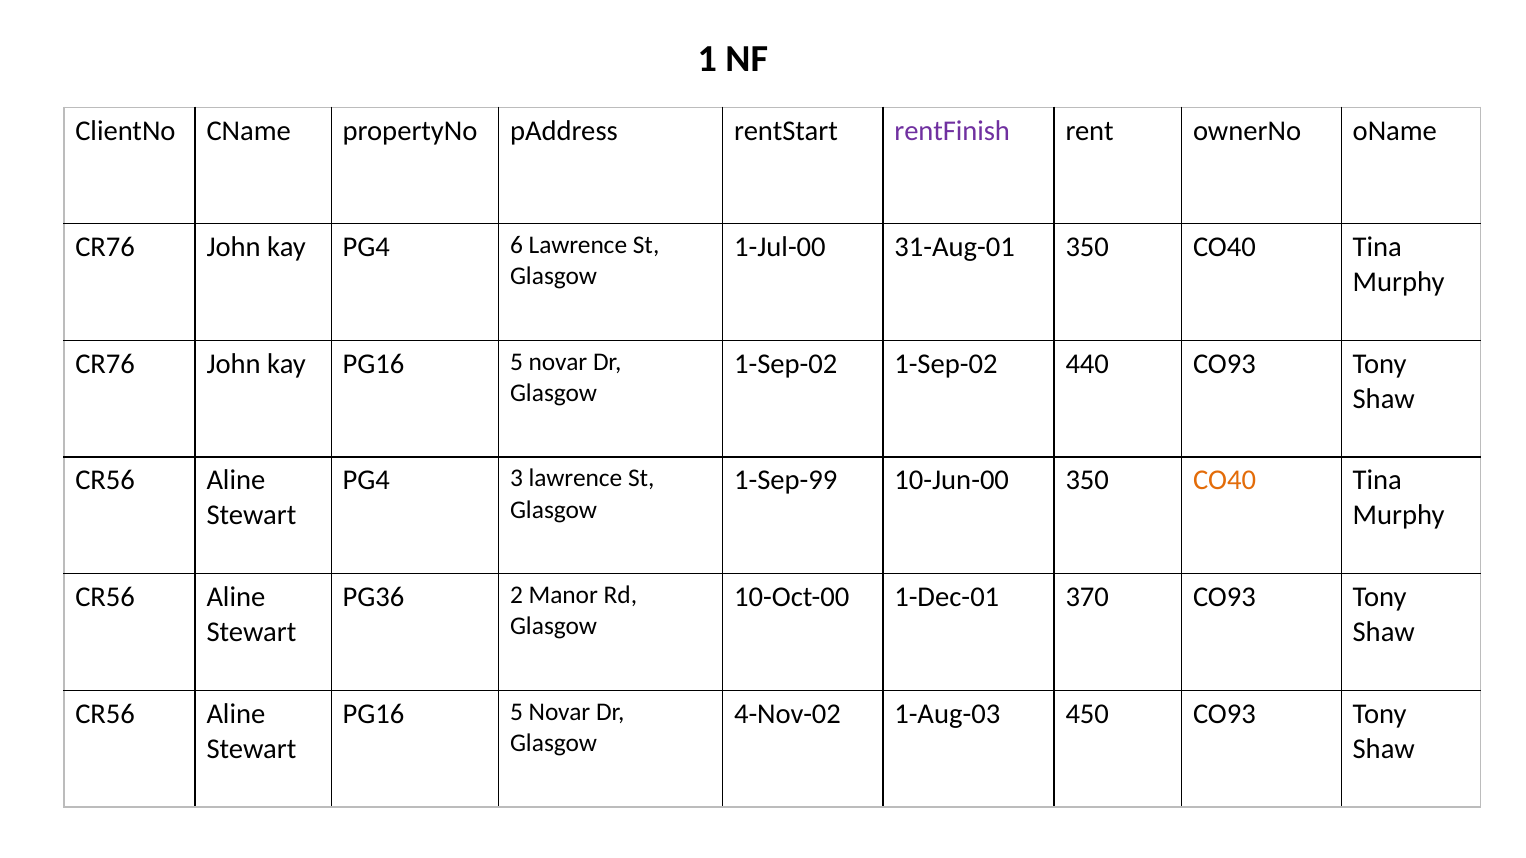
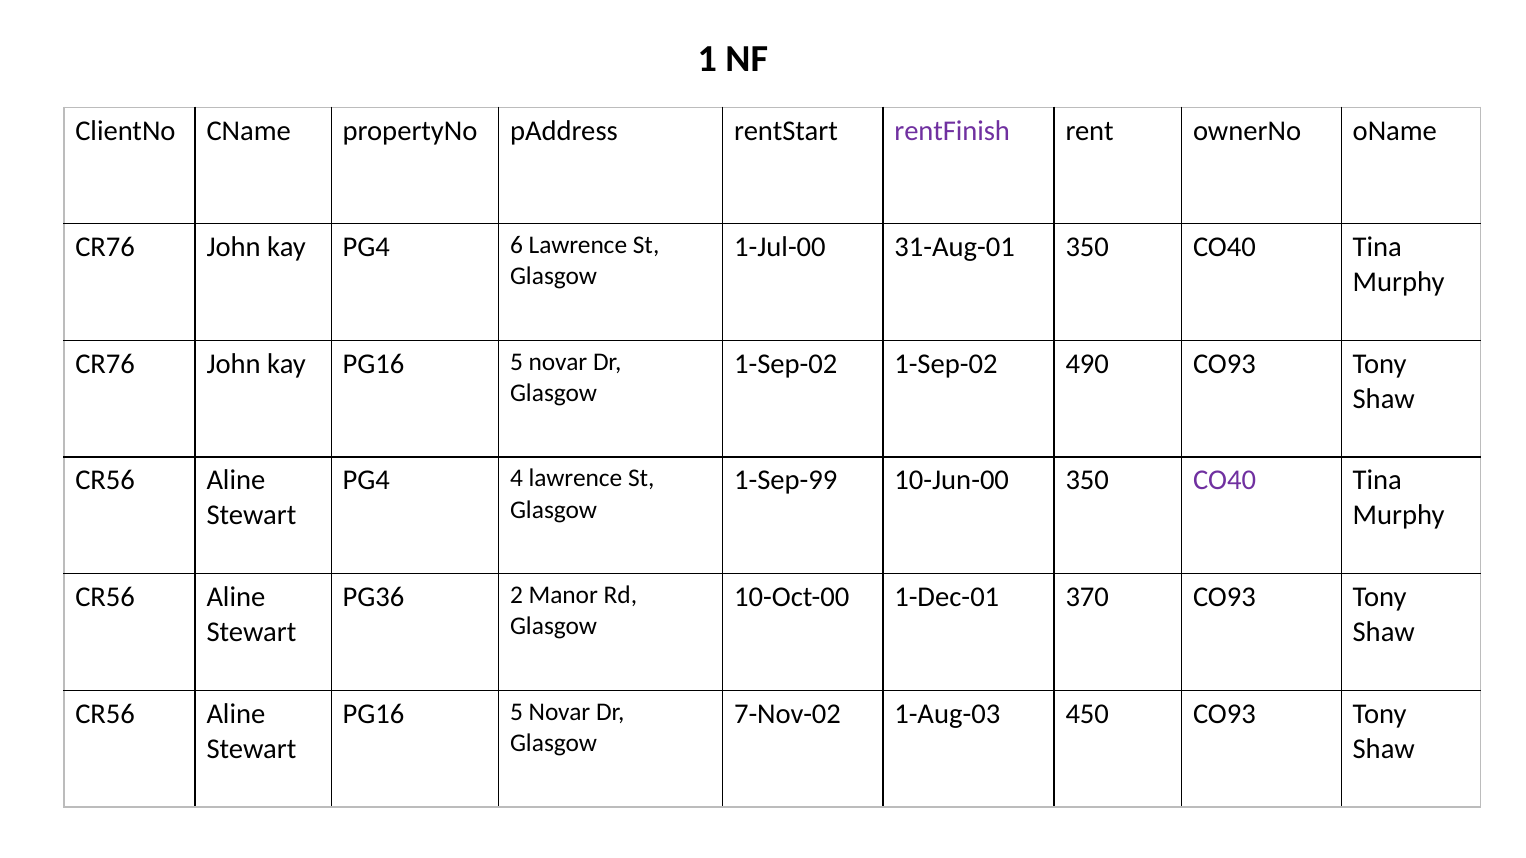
440: 440 -> 490 (1087, 364)
3: 3 -> 4 (517, 479)
CO40 colour: orange -> purple (1225, 481)
4-Nov-02: 4-Nov-02 -> 7-Nov-02 (788, 714)
